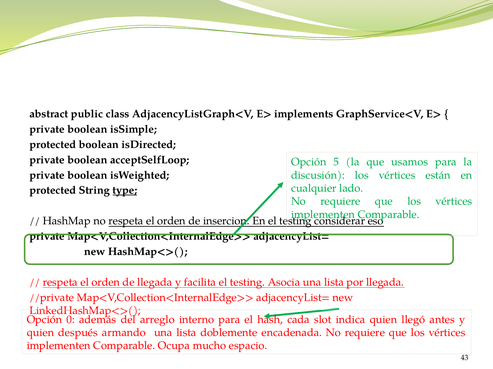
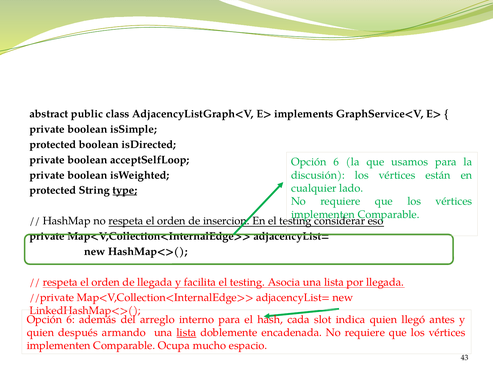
5: 5 -> 6 (336, 162)
0: 0 -> 6 (71, 320)
lista underline: none -> present (186, 333)
